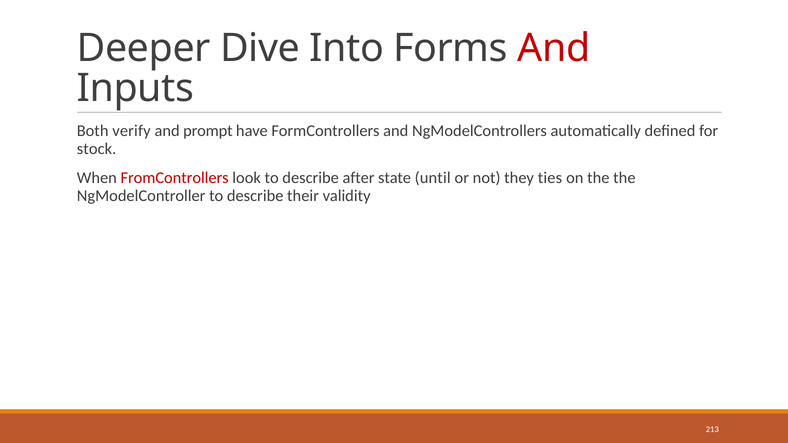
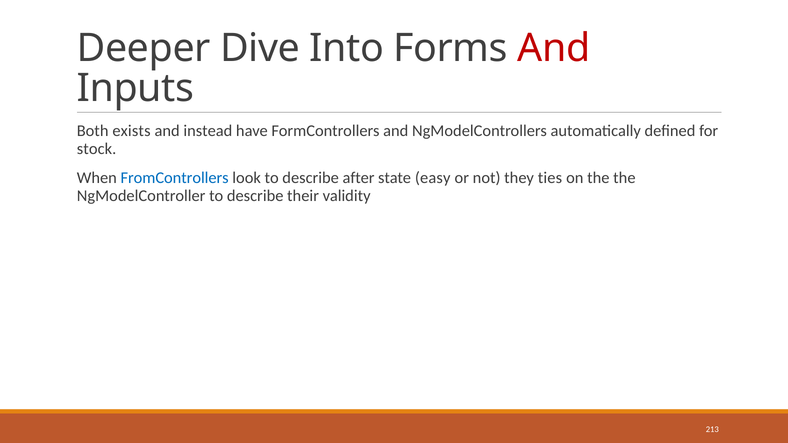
verify: verify -> exists (131, 131)
prompt: prompt -> instead (208, 131)
FromControllers colour: red -> blue (175, 178)
until: until -> easy (433, 178)
